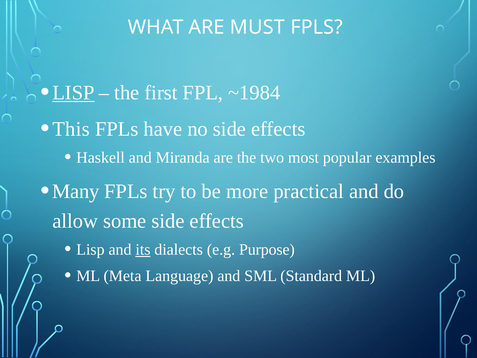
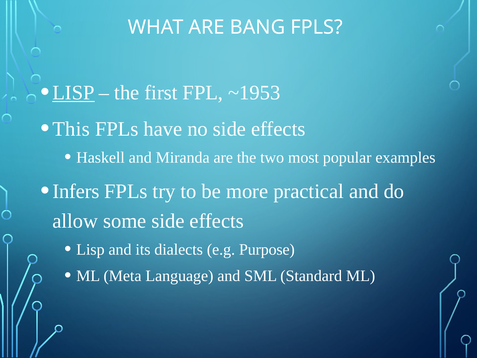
MUST: MUST -> BANG (258, 27)
~1984: ~1984 -> ~1953 (254, 93)
Many: Many -> Infers (76, 191)
its underline: present -> none (143, 249)
